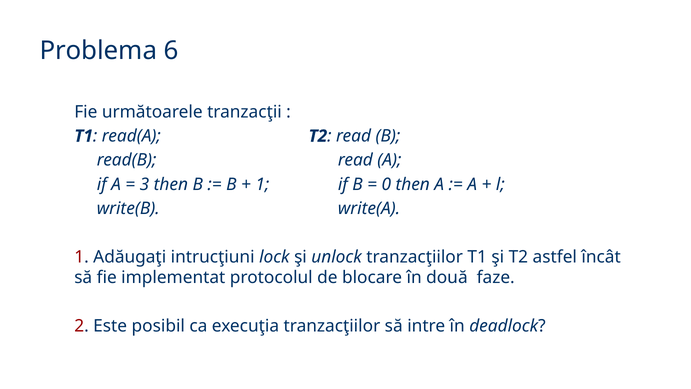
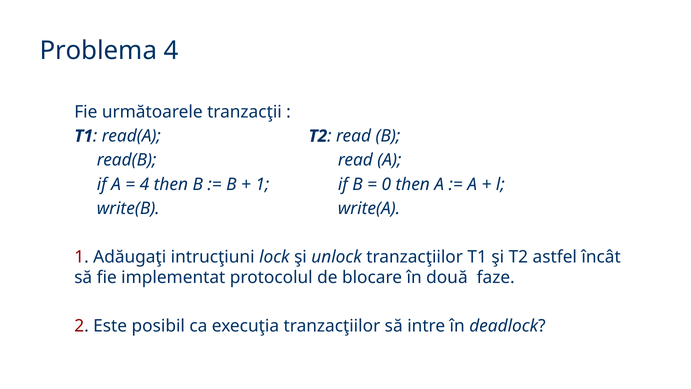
Problema 6: 6 -> 4 (171, 51)
3: 3 -> 4 (145, 184)
